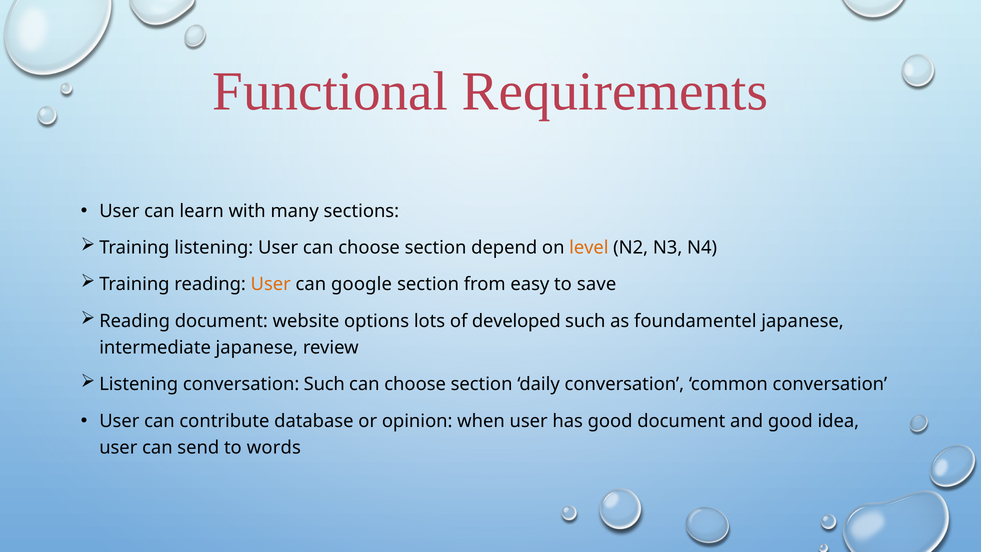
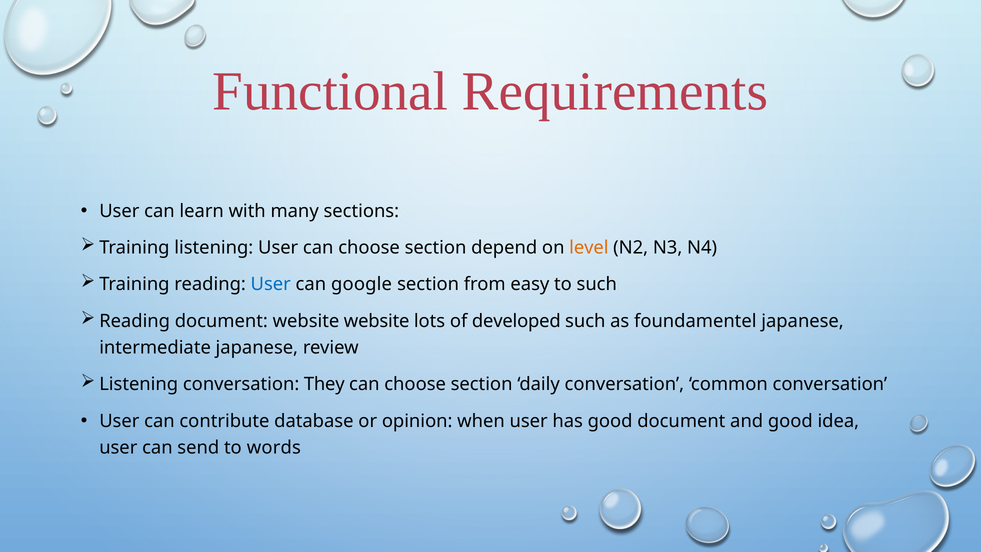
User colour: orange -> blue (271, 284)
to save: save -> such (597, 284)
website options: options -> website (377, 321)
conversation Such: Such -> They (324, 384)
